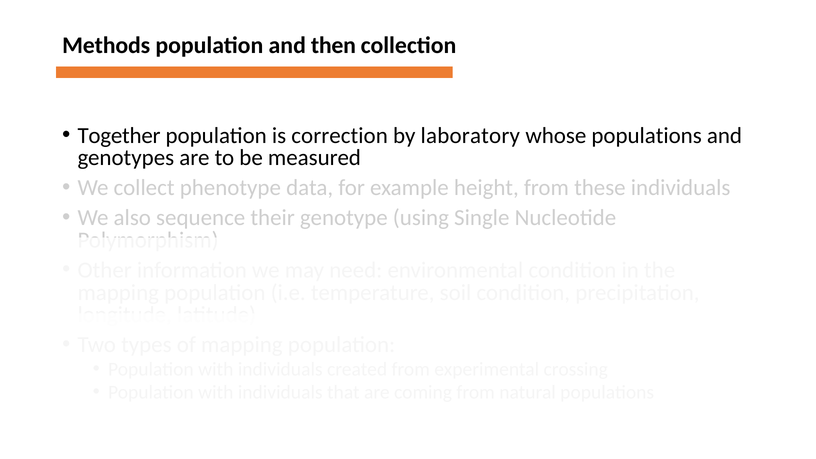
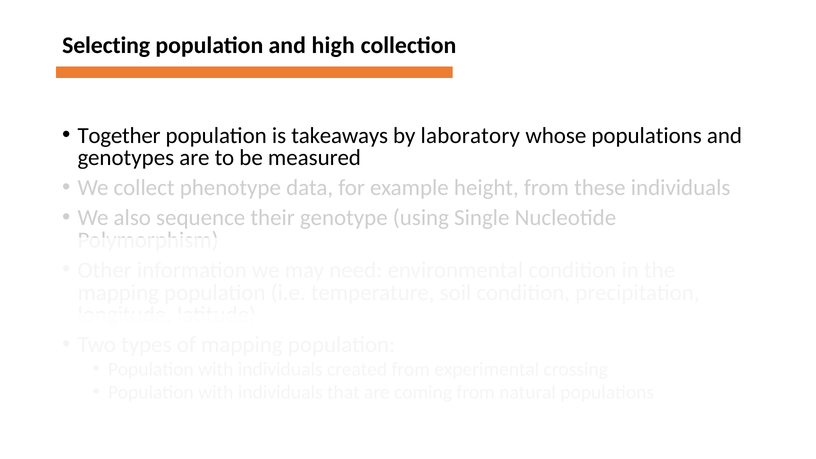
Methods: Methods -> Selecting (106, 45)
then: then -> high (333, 45)
correction: correction -> takeaways (340, 136)
